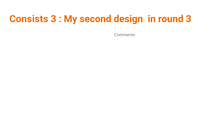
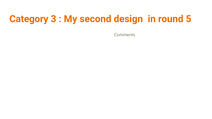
Consists: Consists -> Category (29, 19)
round 3: 3 -> 5 (189, 19)
